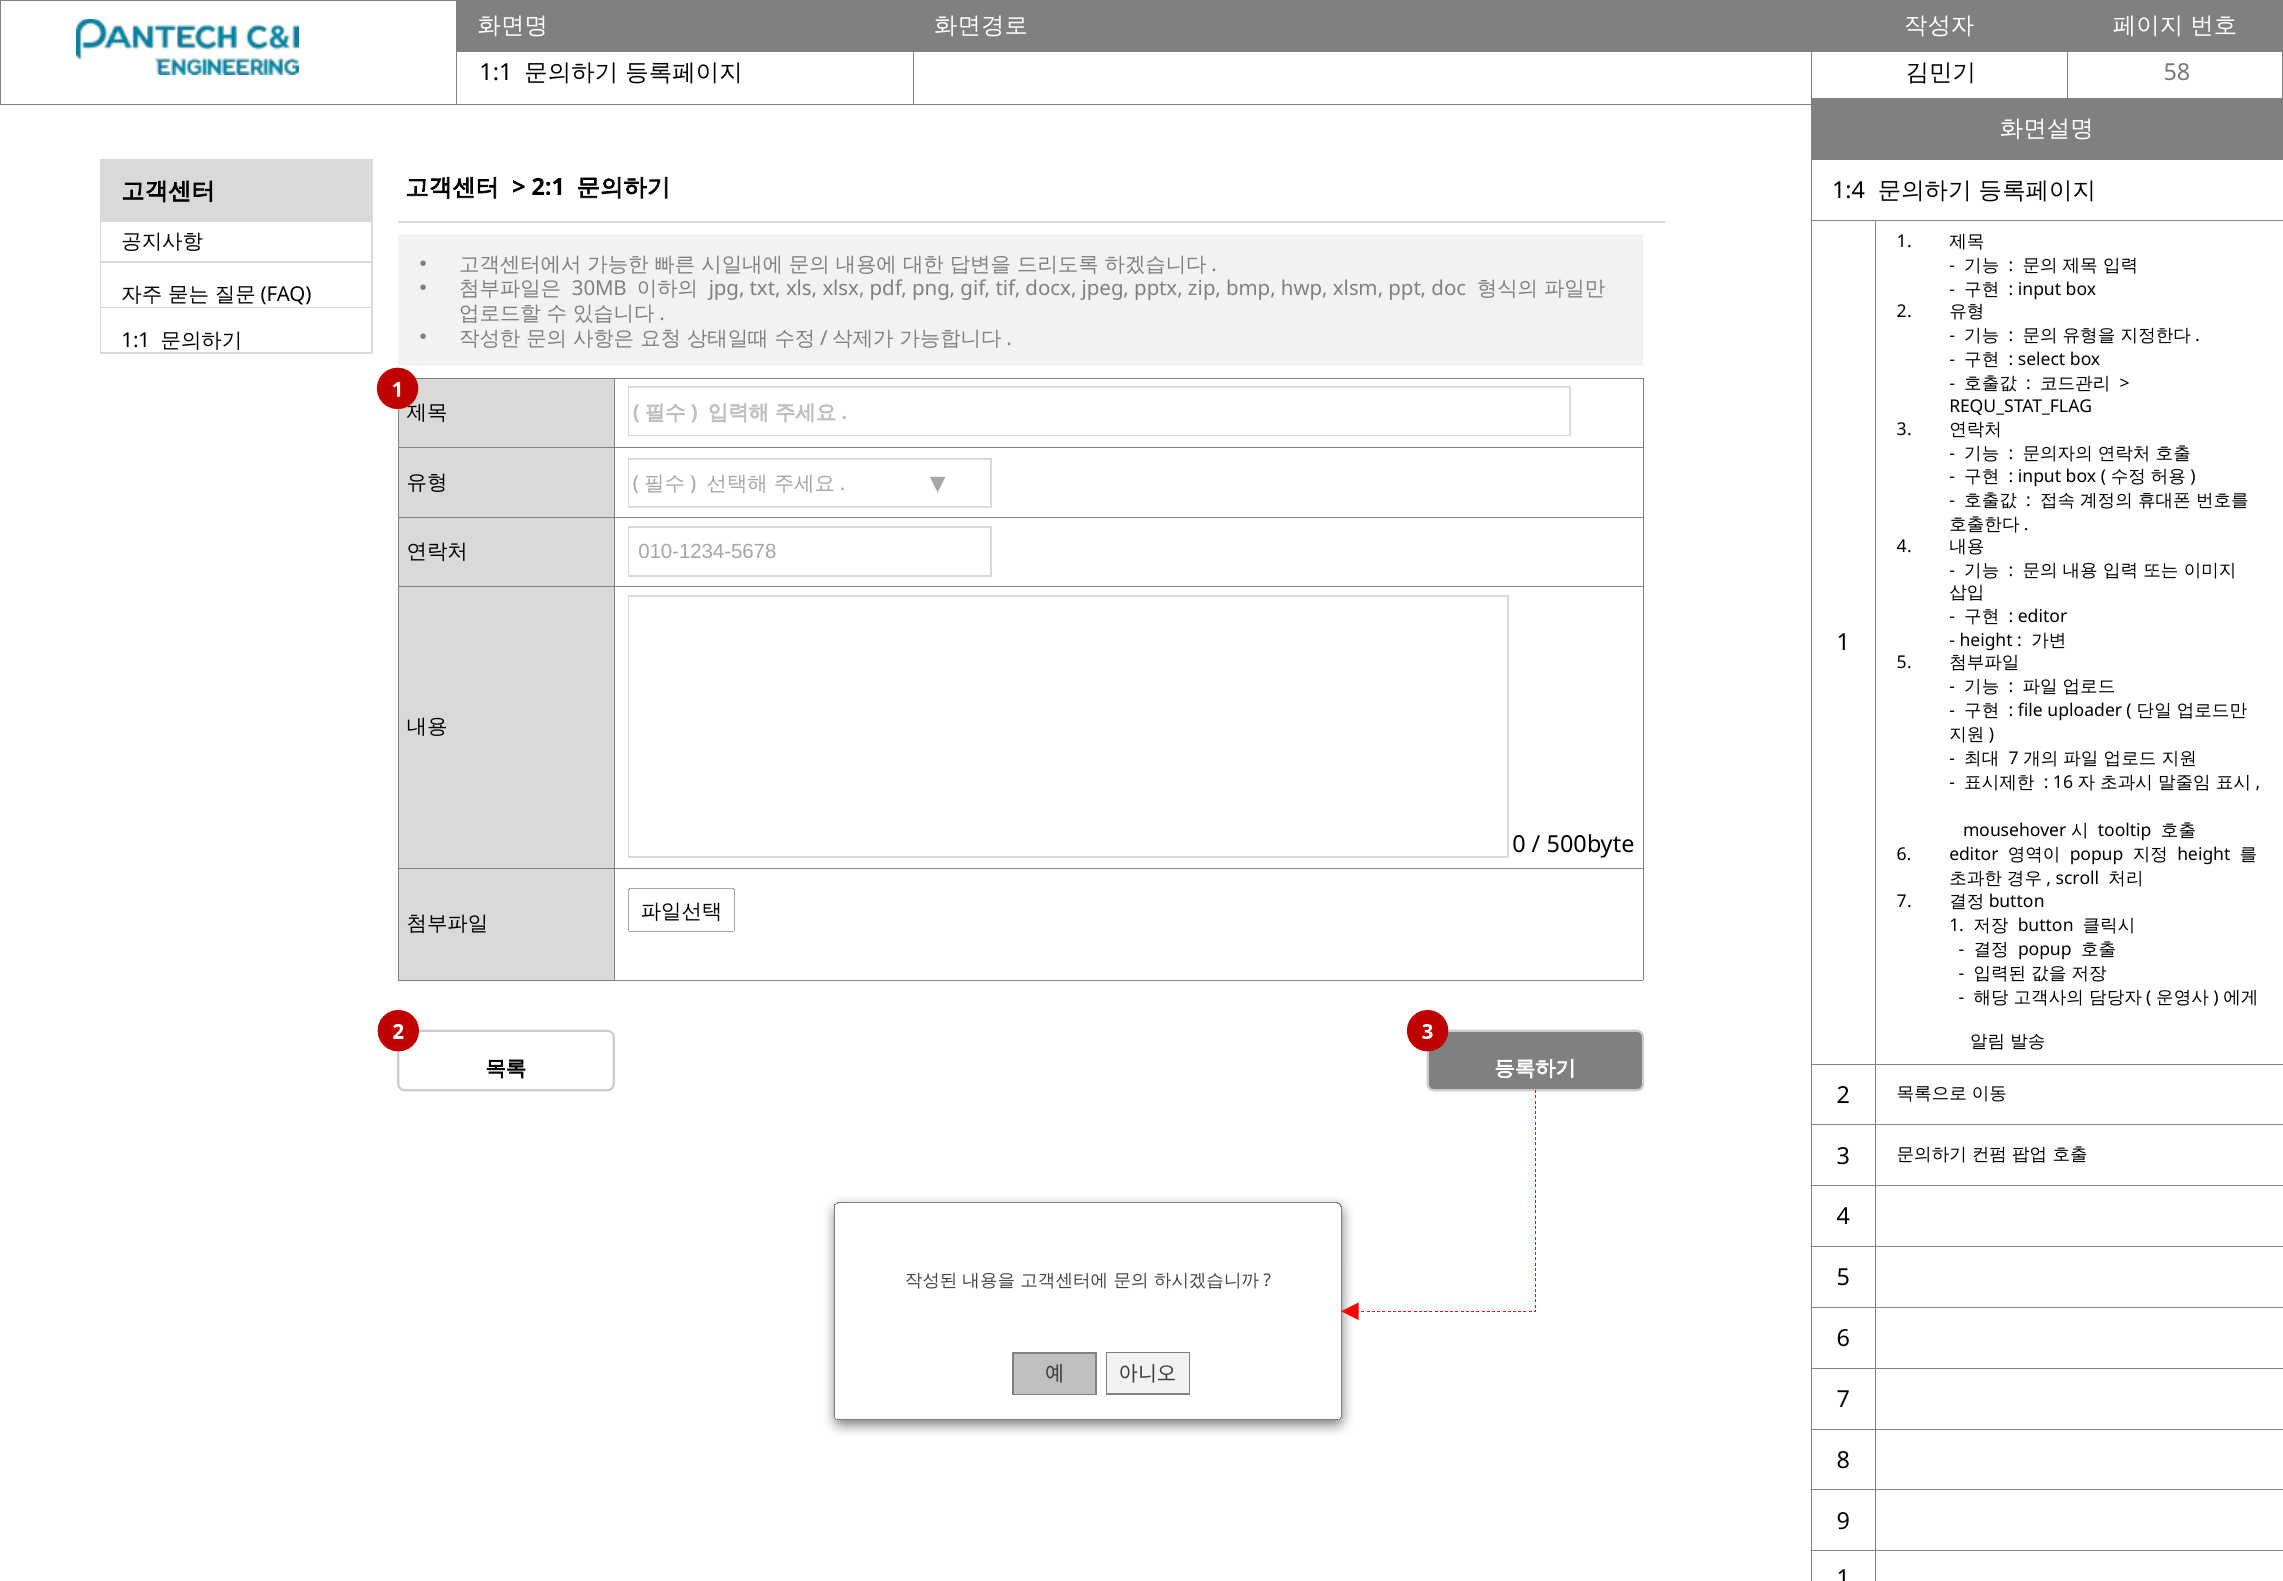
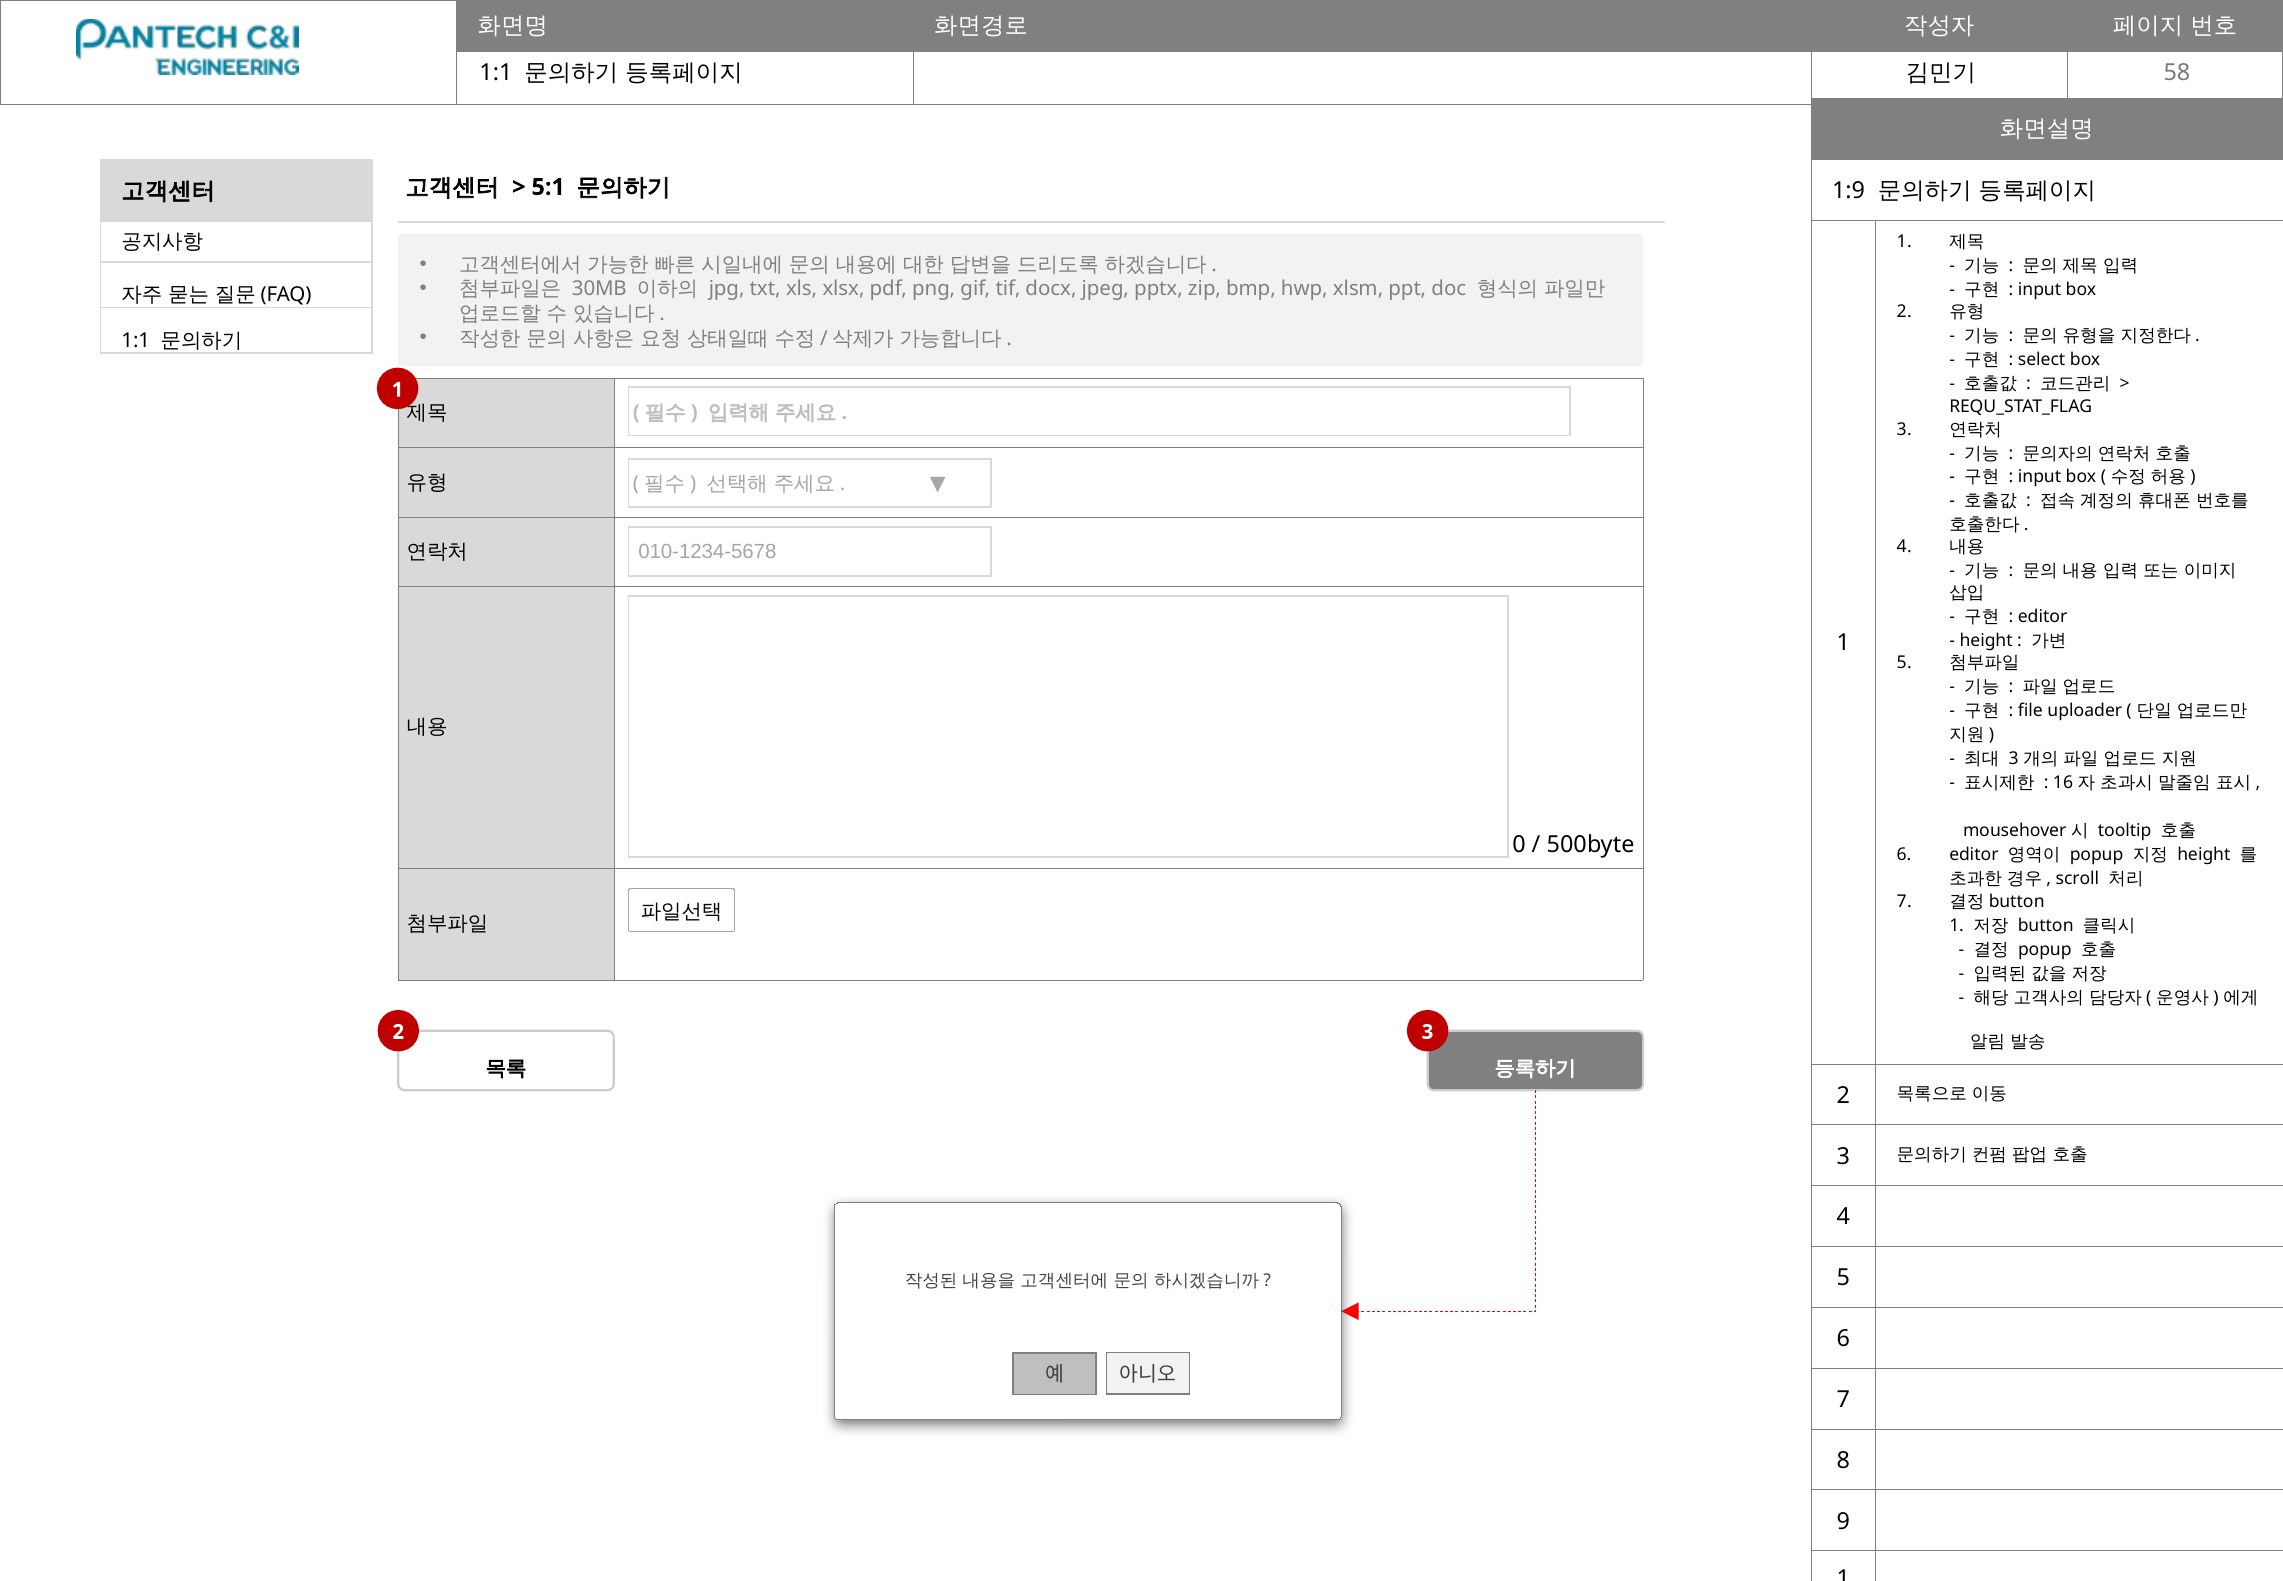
2:1: 2:1 -> 5:1 (548, 187)
1:4: 1:4 -> 1:9 (1849, 191)
7: 7 -> 3 (2014, 758)
